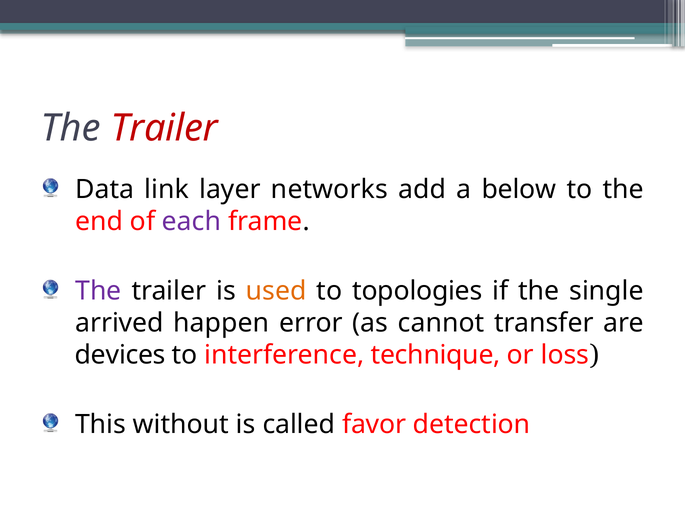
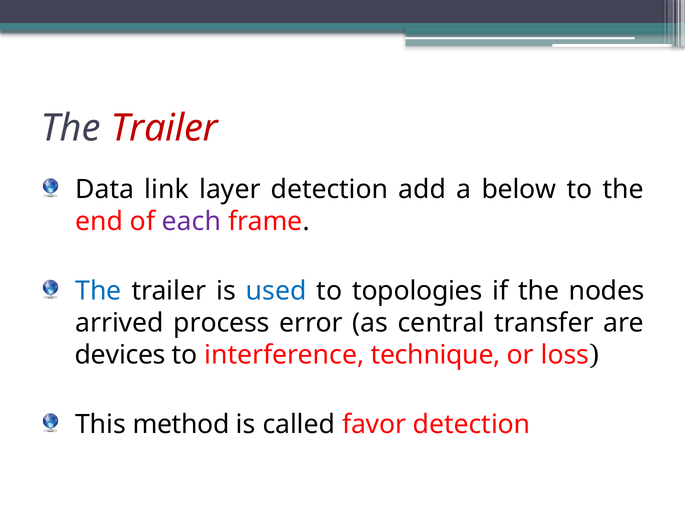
layer networks: networks -> detection (330, 190)
The colour: purple -> blue (98, 291)
used colour: orange -> blue (276, 291)
single: single -> nodes (607, 291)
happen: happen -> process (222, 323)
cannot: cannot -> central (441, 323)
without: without -> method (181, 425)
